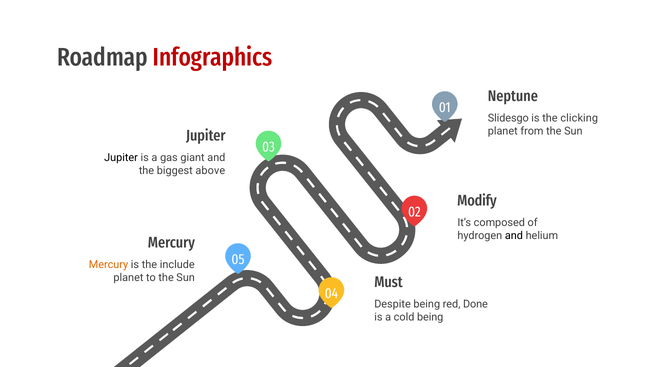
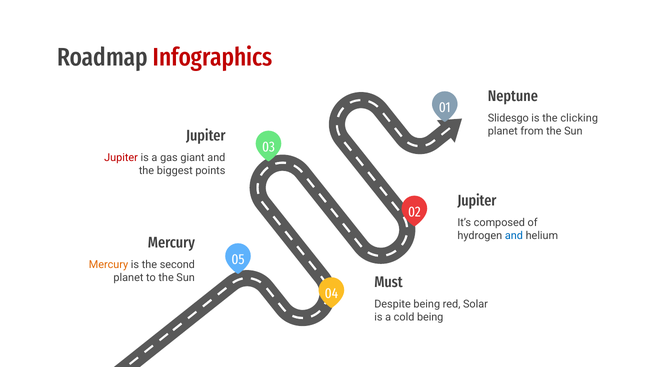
Jupiter colour: black -> red (121, 158)
above: above -> points (210, 171)
Modify: Modify -> Jupiter (477, 201)
and colour: black -> blue (514, 236)
include: include -> second (177, 265)
Done: Done -> Solar (475, 305)
